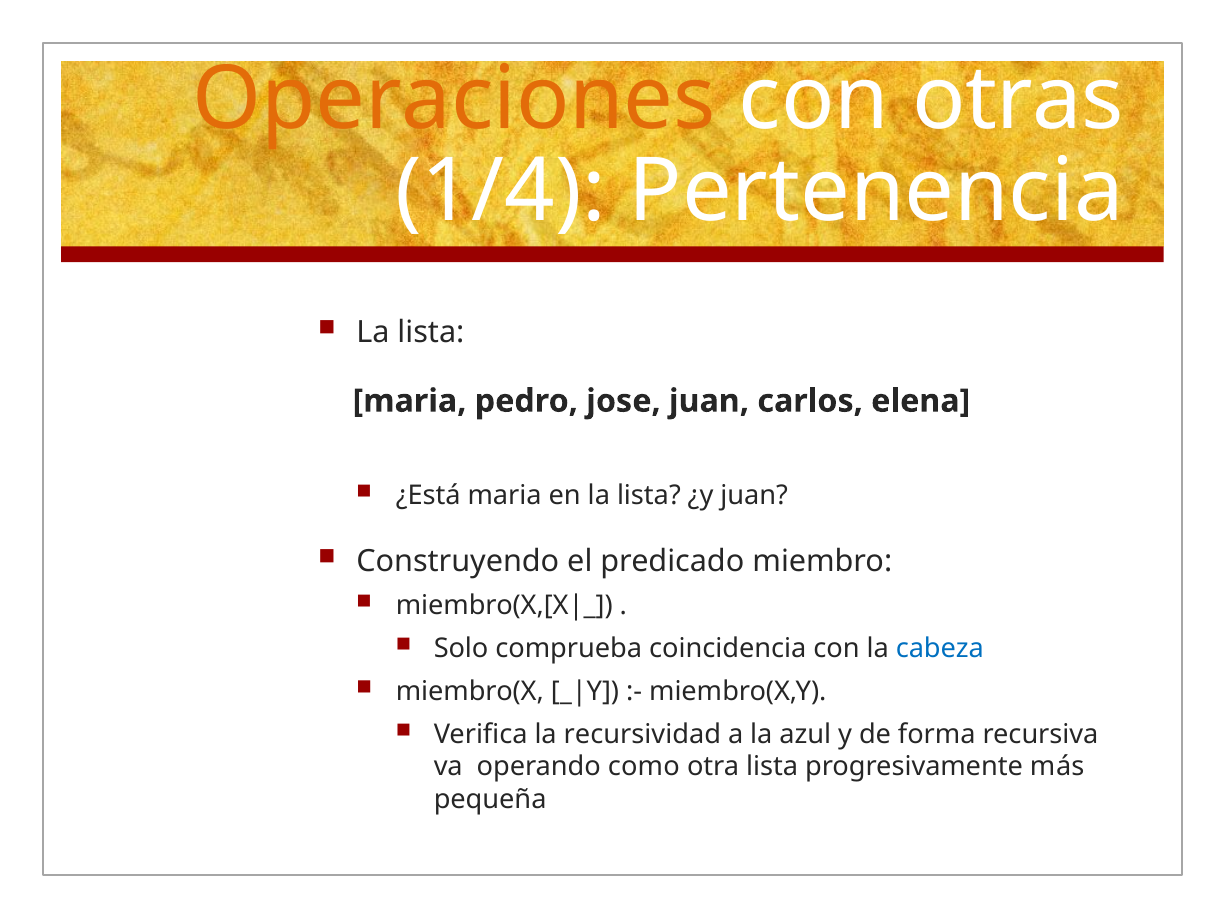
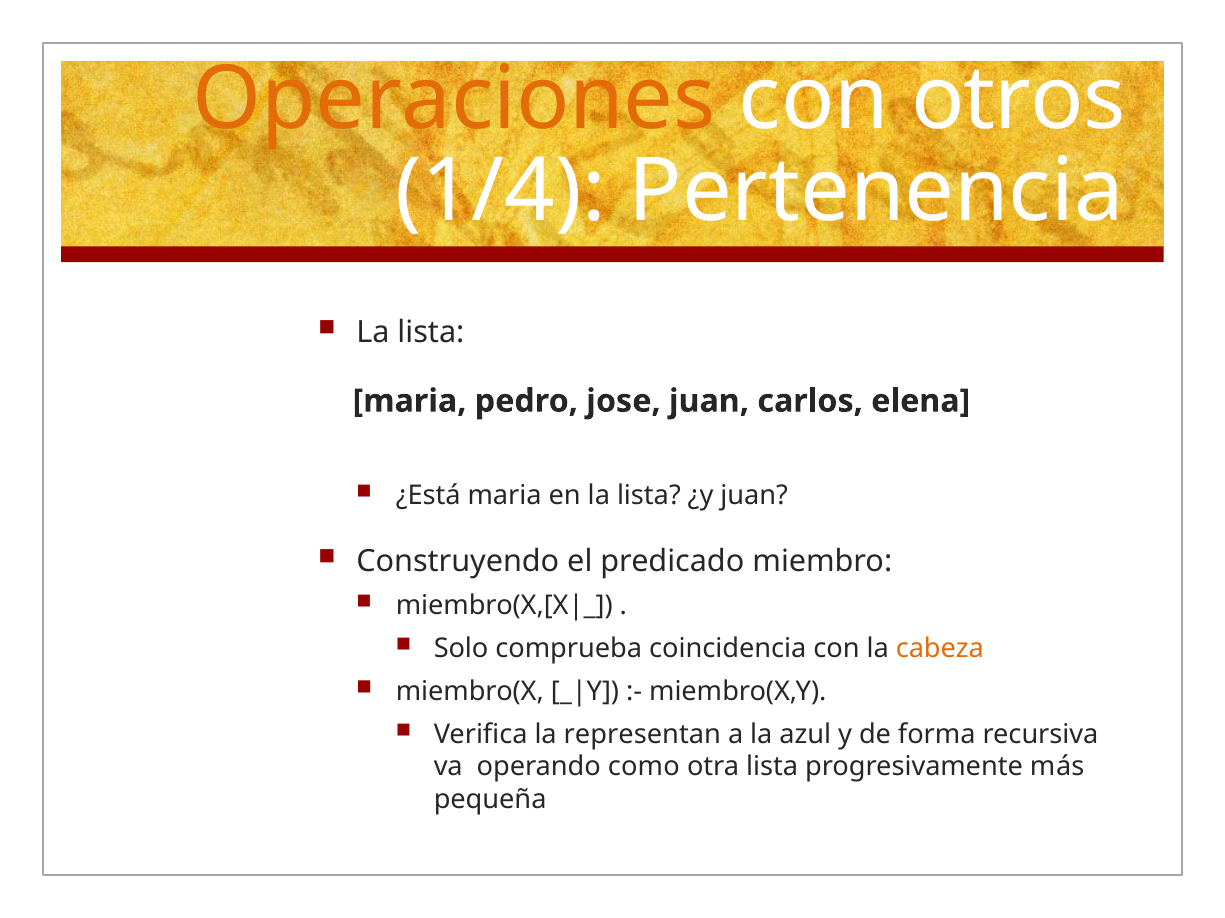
otras: otras -> otros (1018, 100)
cabeza colour: blue -> orange (940, 649)
recursividad: recursividad -> representan (642, 735)
